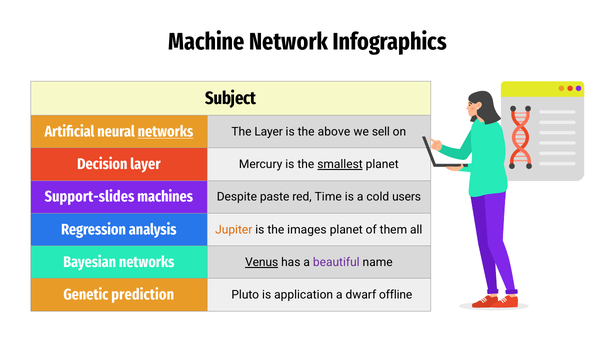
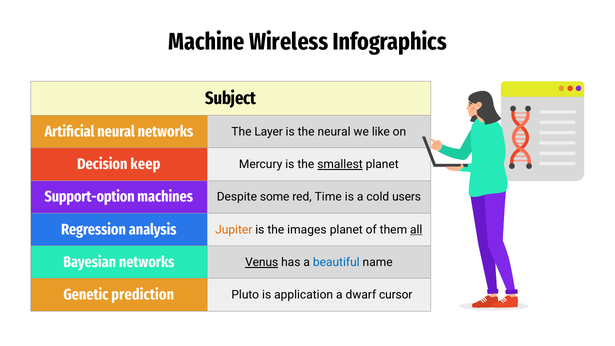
Network: Network -> Wireless (289, 42)
networks underline: present -> none (165, 132)
the above: above -> neural (334, 132)
sell: sell -> like (381, 132)
Decision layer: layer -> keep (145, 164)
Support-slides: Support-slides -> Support-option (90, 197)
paste: paste -> some (275, 197)
all underline: none -> present (416, 230)
beautiful colour: purple -> blue (336, 262)
offline: offline -> cursor (396, 295)
